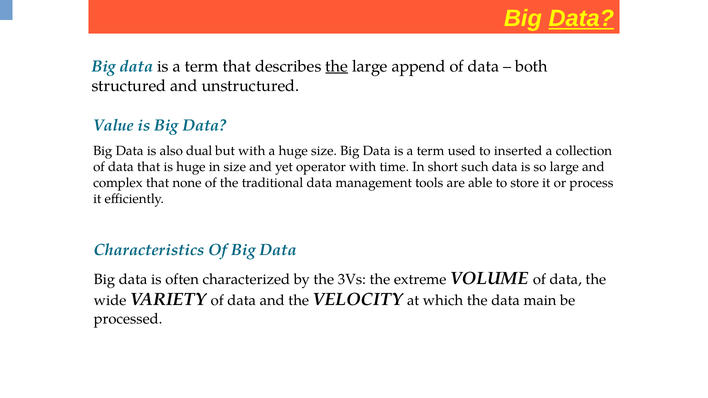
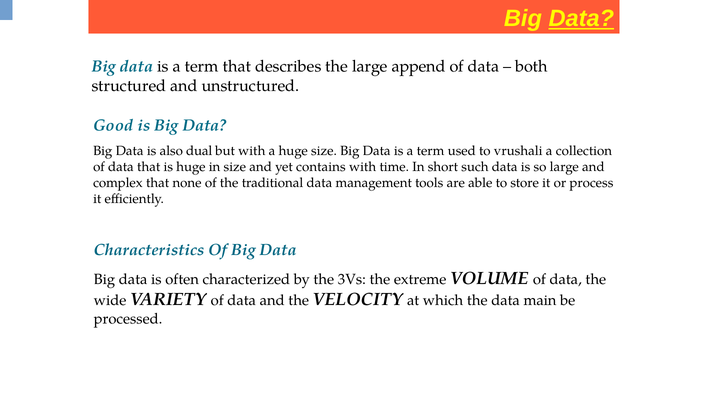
the underline: present -> none (337, 66)
Value: Value -> Good (113, 125)
inserted: inserted -> vrushali (518, 151)
operator: operator -> contains (321, 167)
